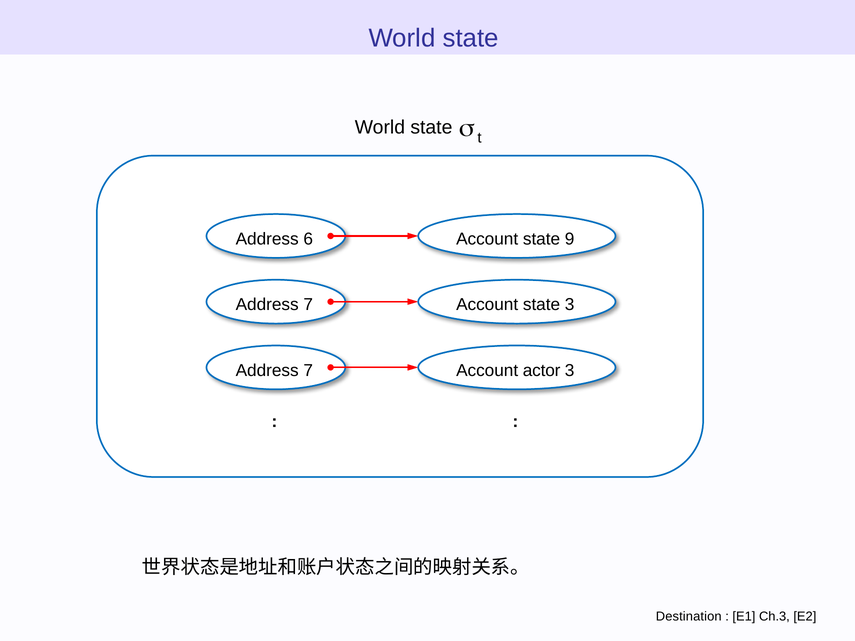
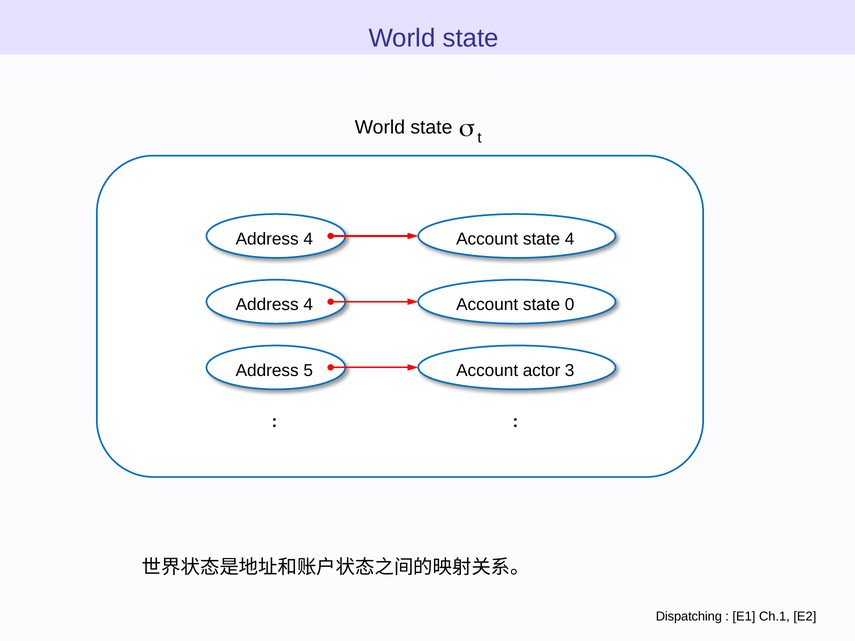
6: 6 -> 4 (308, 239)
state 9: 9 -> 4 (570, 239)
7: 7 -> 4 (308, 305)
state 3: 3 -> 0 (570, 305)
7: 7 -> 5 (308, 370)
Destination: Destination -> Dispatching (689, 617)
Ch.3: Ch.3 -> Ch.1 (774, 617)
